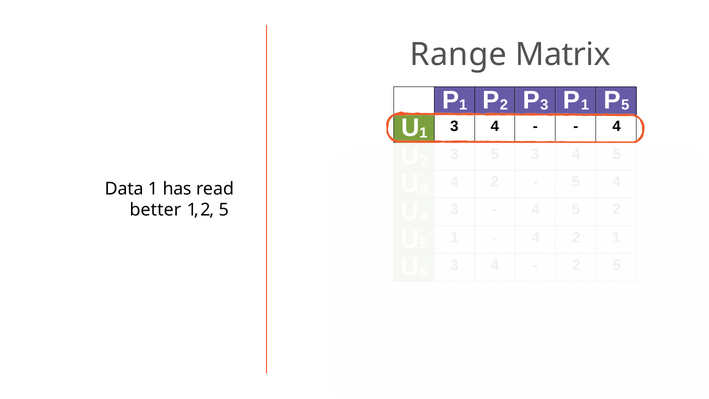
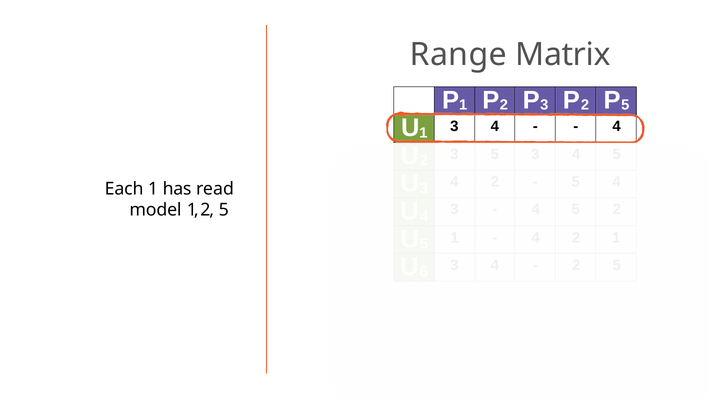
1: 1 -> 2 (585, 105)
Data: Data -> Each (124, 189)
better: better -> model (155, 210)
